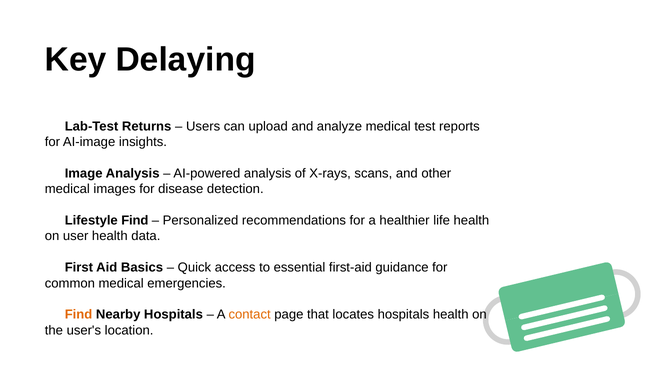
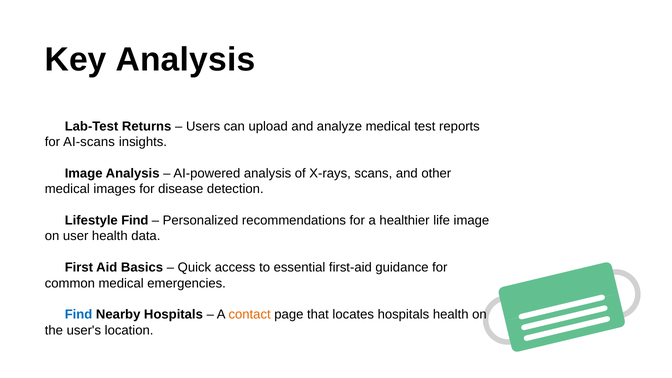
Key Delaying: Delaying -> Analysis (186, 59)
AI-image: AI-image -> AI-scans (89, 142)
life health: health -> image (471, 220)
Find colour: orange -> blue (79, 315)
